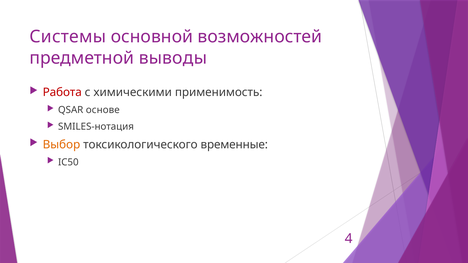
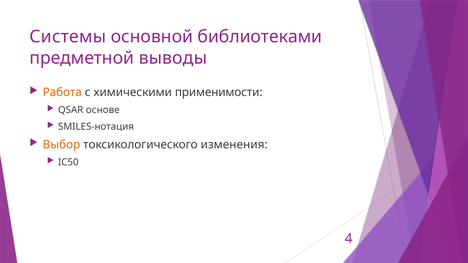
возможностей: возможностей -> библиотеками (260, 37)
Работа colour: red -> orange (62, 93)
применимость: применимость -> применимости (219, 93)
временные: временные -> изменения (234, 145)
